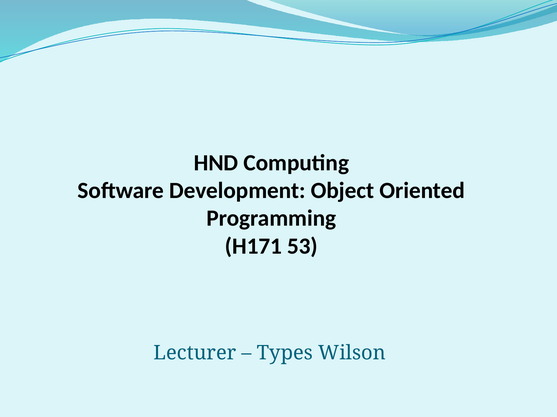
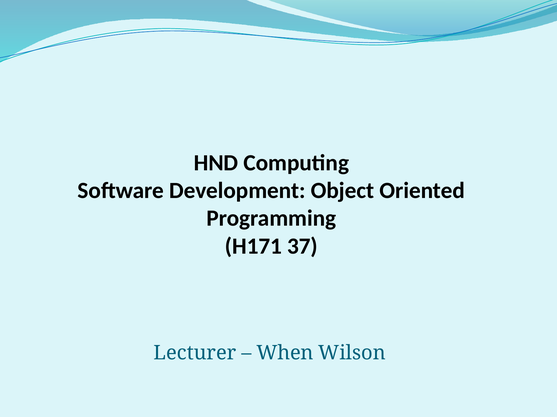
53: 53 -> 37 (302, 247)
Types: Types -> When (285, 354)
